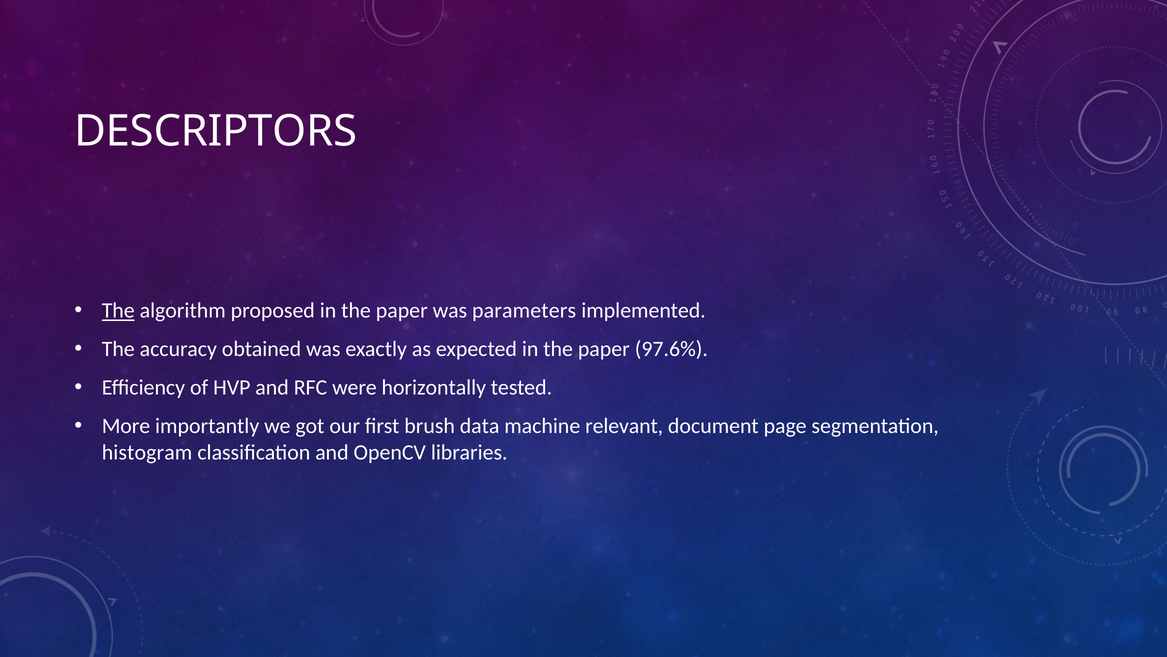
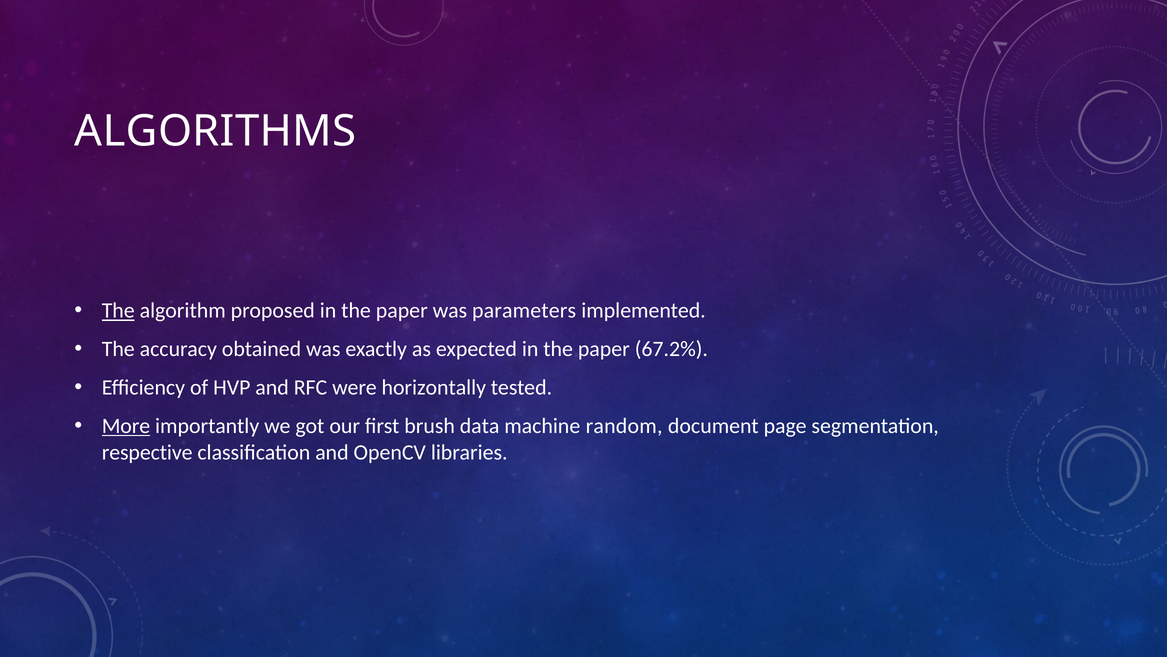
DESCRIPTORS: DESCRIPTORS -> ALGORITHMS (215, 131)
97.6%: 97.6% -> 67.2% (671, 349)
More underline: none -> present (126, 426)
relevant: relevant -> random (624, 426)
histogram: histogram -> respective (147, 452)
